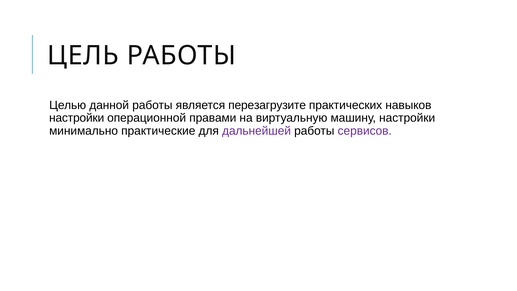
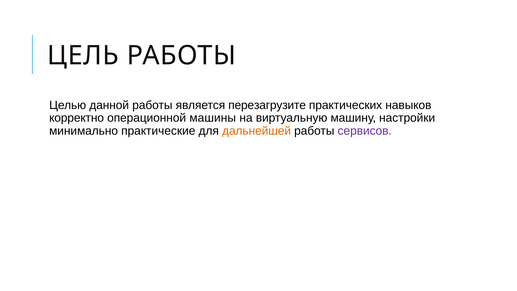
настройки: настройки -> корректно (77, 118)
правами: правами -> машины (213, 118)
дальнейшей colour: purple -> orange (257, 131)
